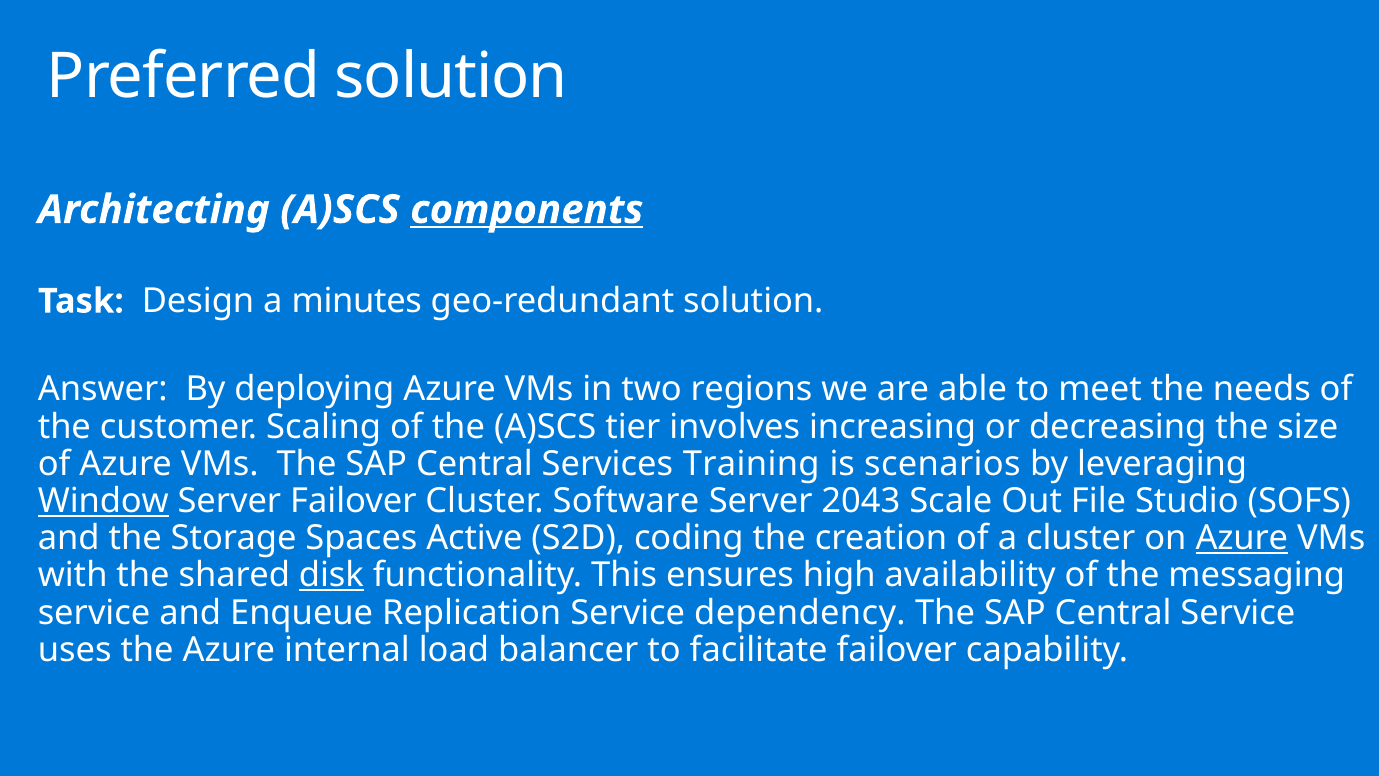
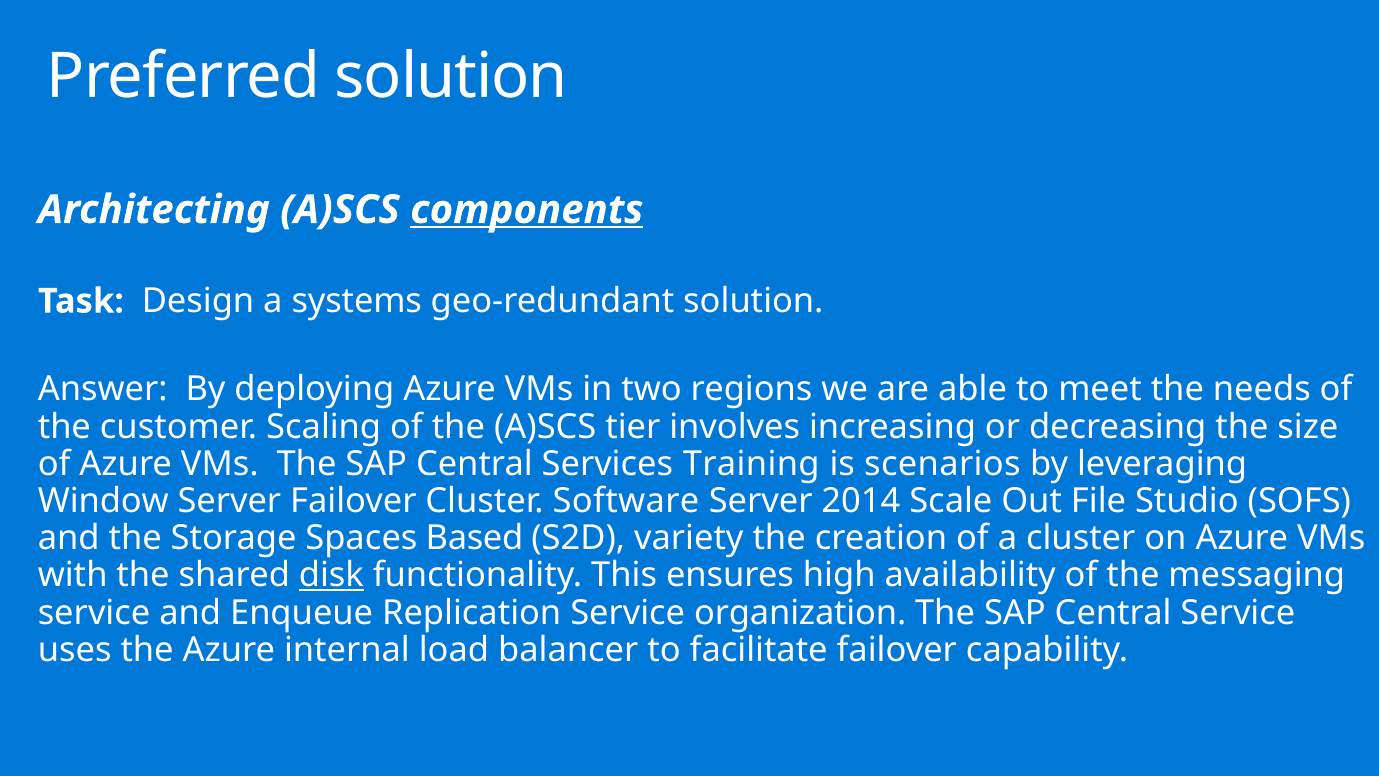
minutes: minutes -> systems (357, 301)
Window underline: present -> none (103, 501)
2043: 2043 -> 2014 (861, 501)
Active: Active -> Based (475, 538)
coding: coding -> variety (689, 538)
Azure underline: present -> none (1242, 538)
dependency: dependency -> organization (800, 613)
